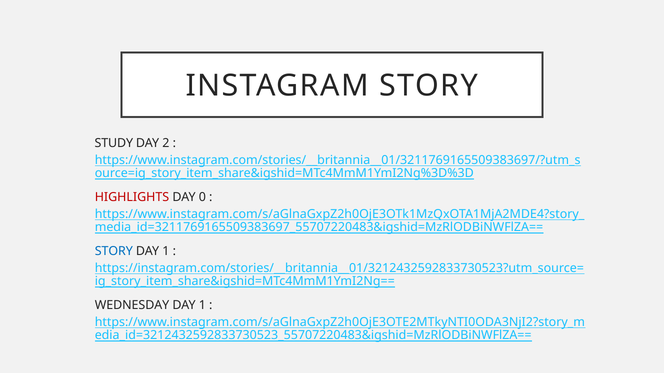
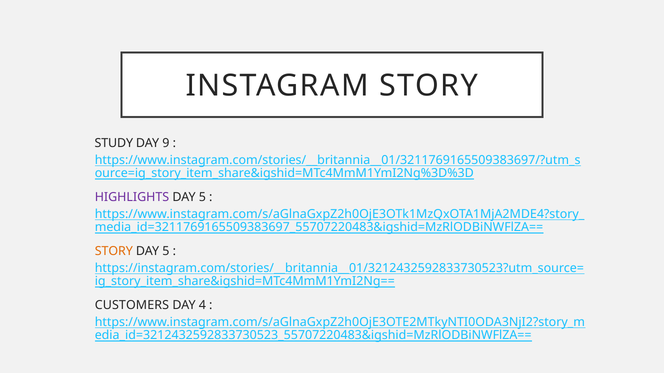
2: 2 -> 9 (166, 143)
HIGHLIGHTS colour: red -> purple (132, 197)
0: 0 -> 5 (202, 197)
STORY colour: blue -> orange (114, 252)
1: 1 -> 5 (166, 252)
WEDNESDAY: WEDNESDAY -> CUSTOMERS (132, 306)
1: 1 -> 4 (202, 306)
